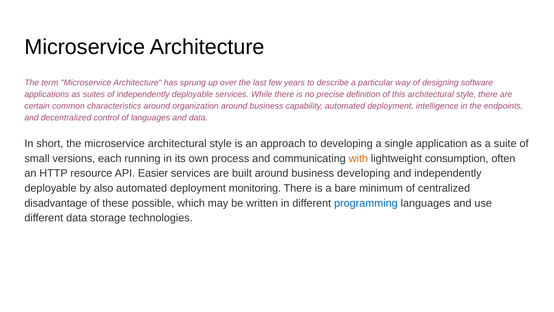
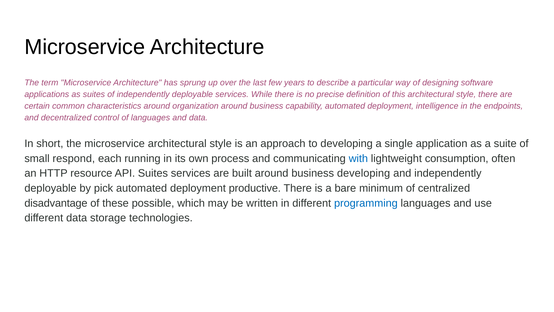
versions: versions -> respond (74, 158)
with colour: orange -> blue (358, 158)
API Easier: Easier -> Suites (153, 173)
also: also -> pick (104, 188)
monitoring: monitoring -> productive (255, 188)
